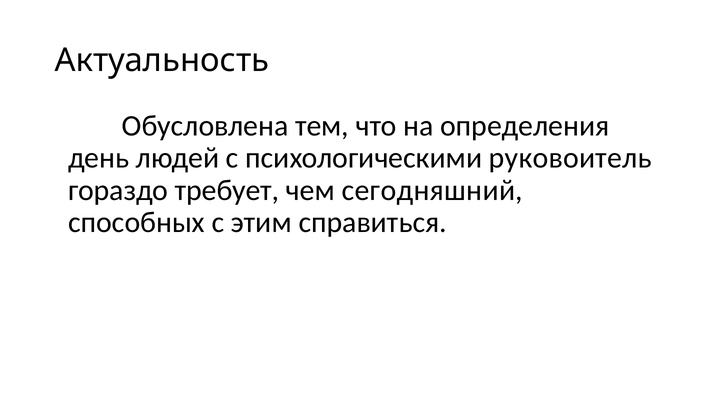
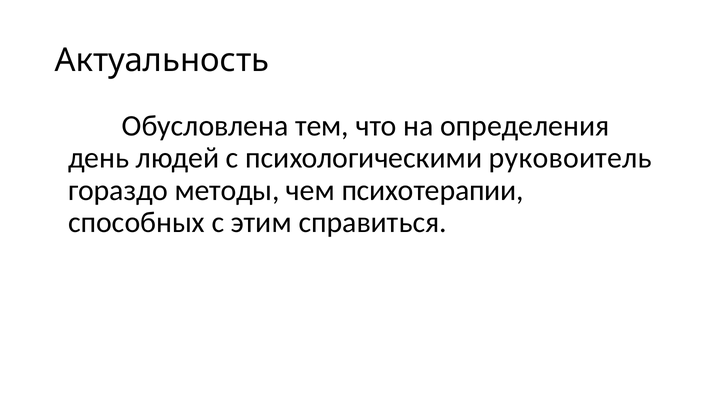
требует: требует -> методы (227, 190)
сегодняшний: сегодняшний -> психотерапии (433, 190)
